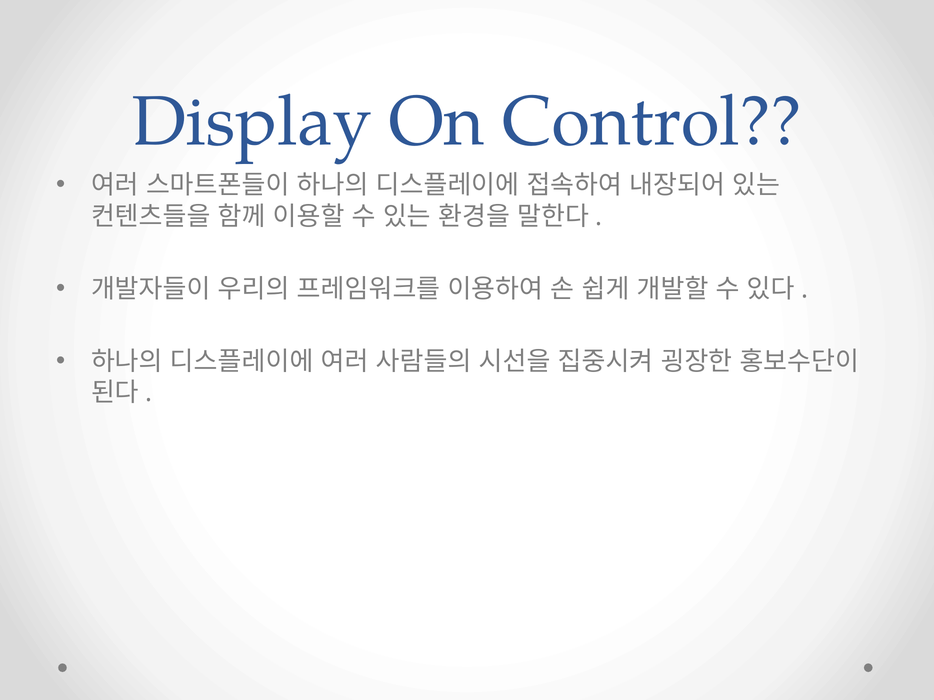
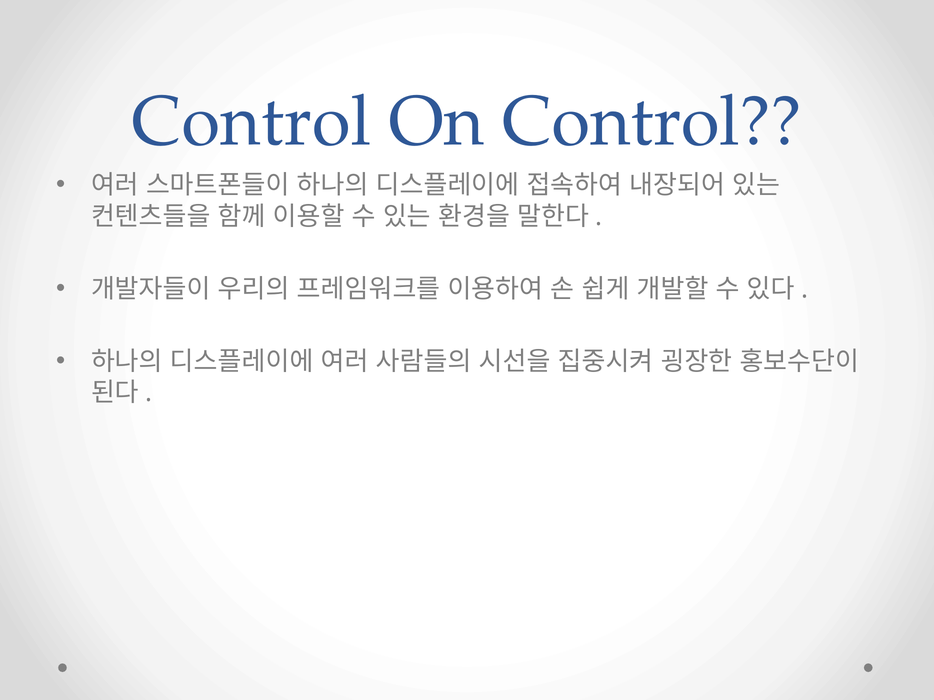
Display: Display -> Control (251, 122)
